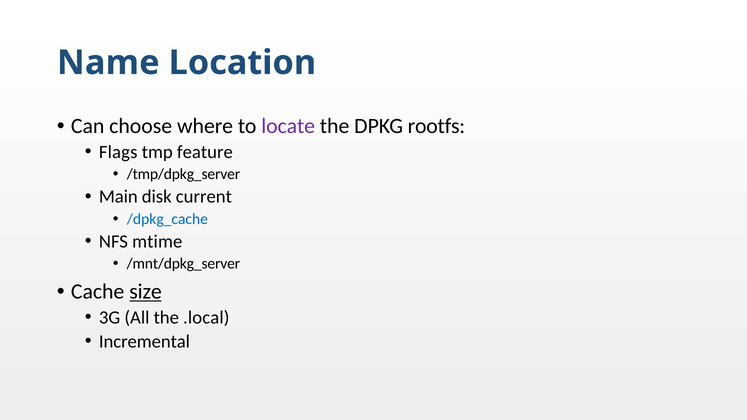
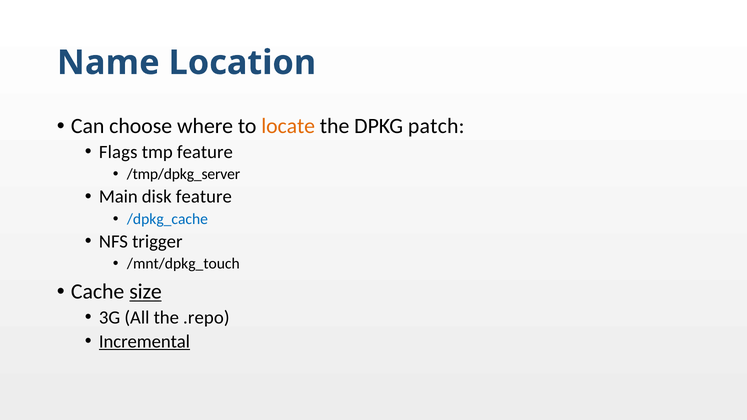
locate colour: purple -> orange (288, 126)
rootfs: rootfs -> patch (436, 126)
disk current: current -> feature (204, 197)
mtime: mtime -> trigger (157, 242)
/mnt/dpkg_server: /mnt/dpkg_server -> /mnt/dpkg_touch (183, 264)
.local: .local -> .repo (206, 318)
Incremental underline: none -> present (144, 342)
